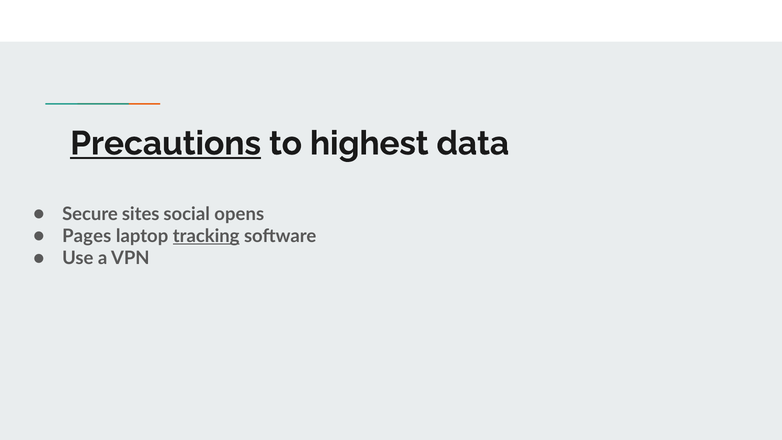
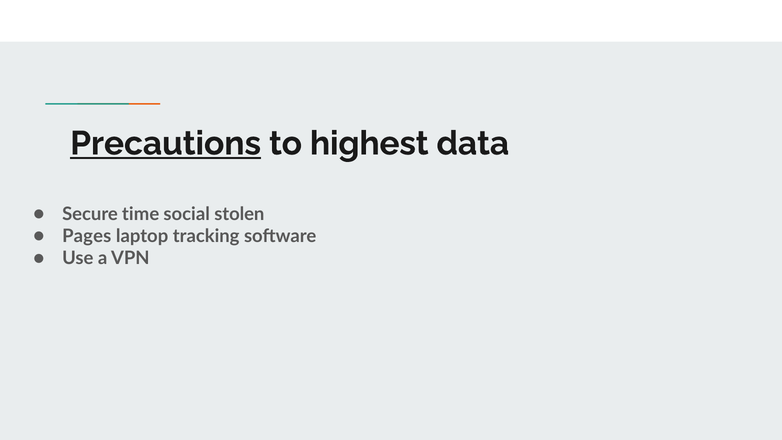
sites: sites -> time (141, 214)
opens: opens -> stolen (239, 214)
tracking underline: present -> none (206, 236)
